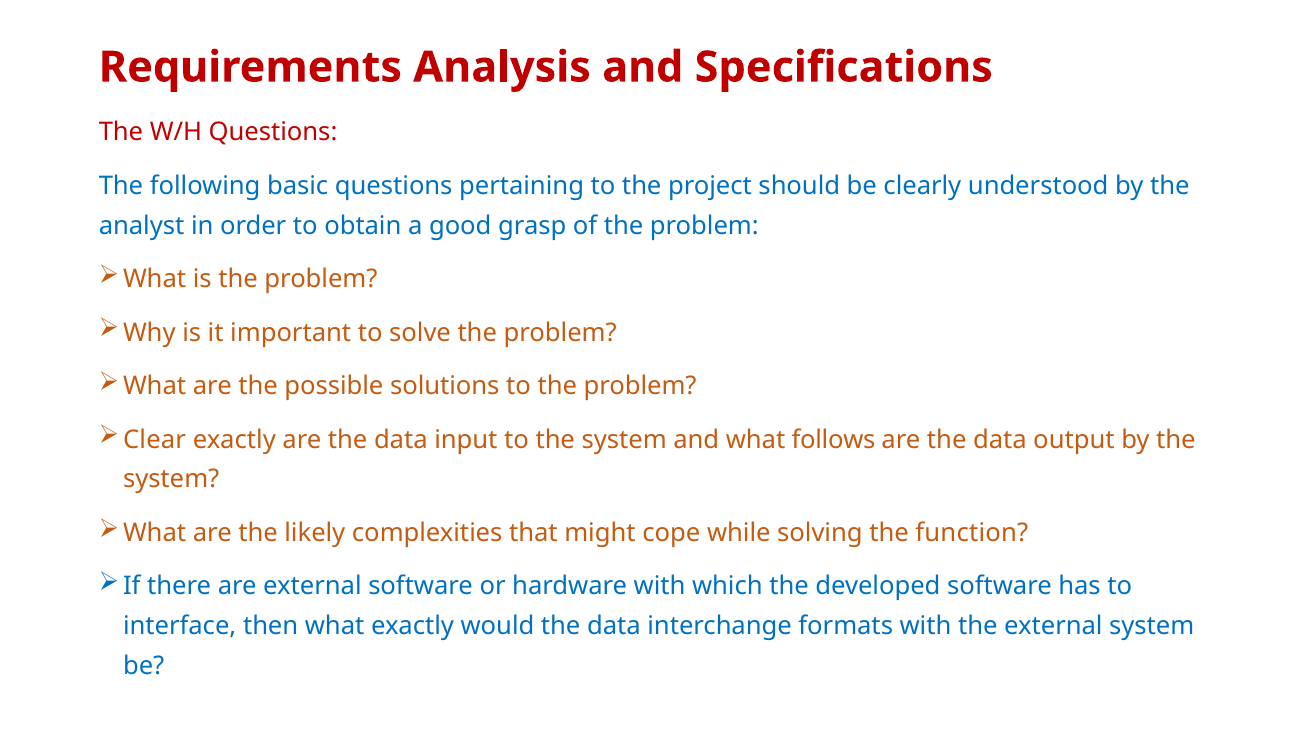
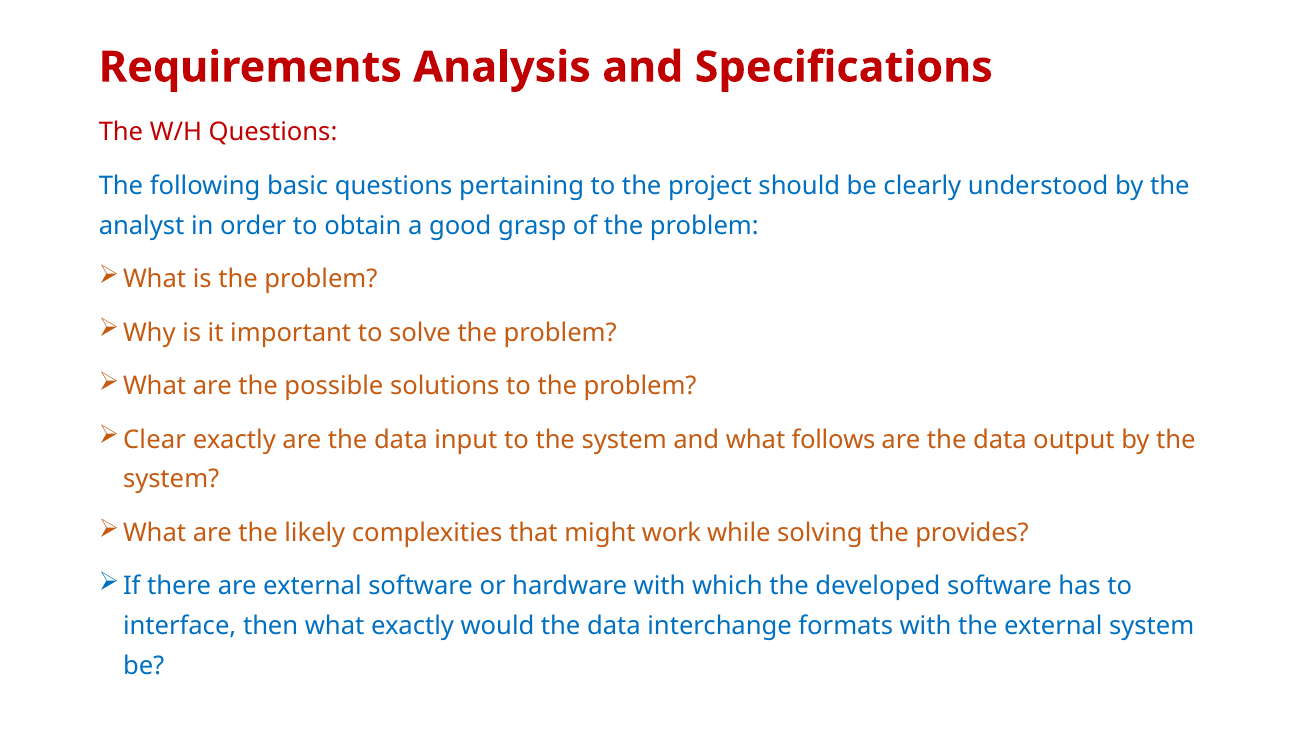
cope: cope -> work (671, 533)
function: function -> provides (972, 533)
